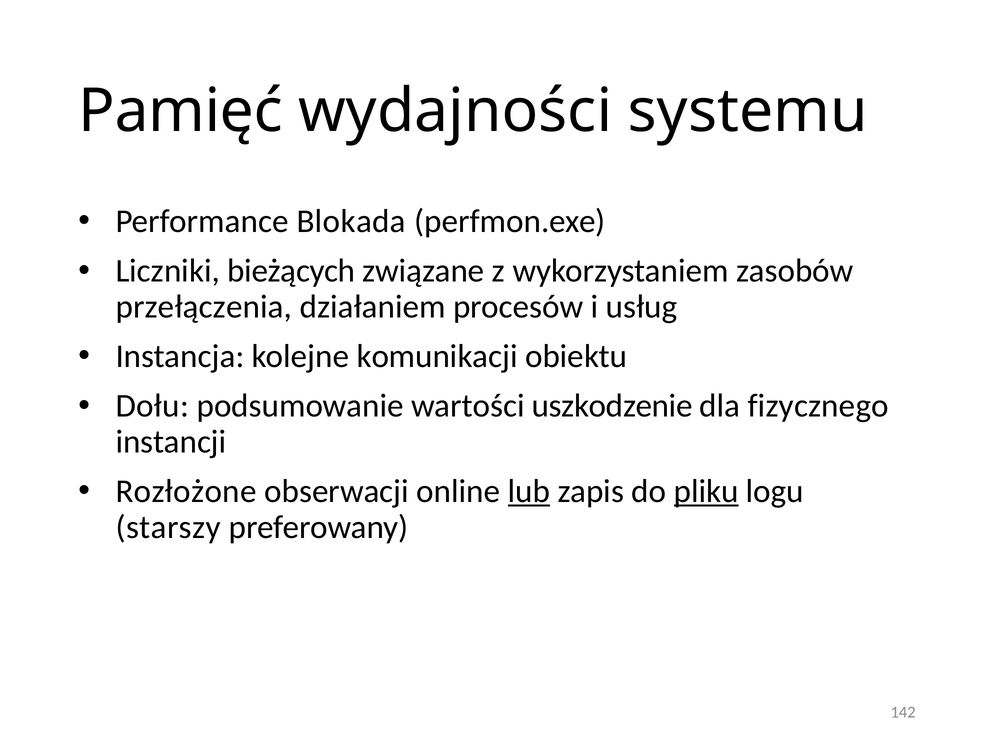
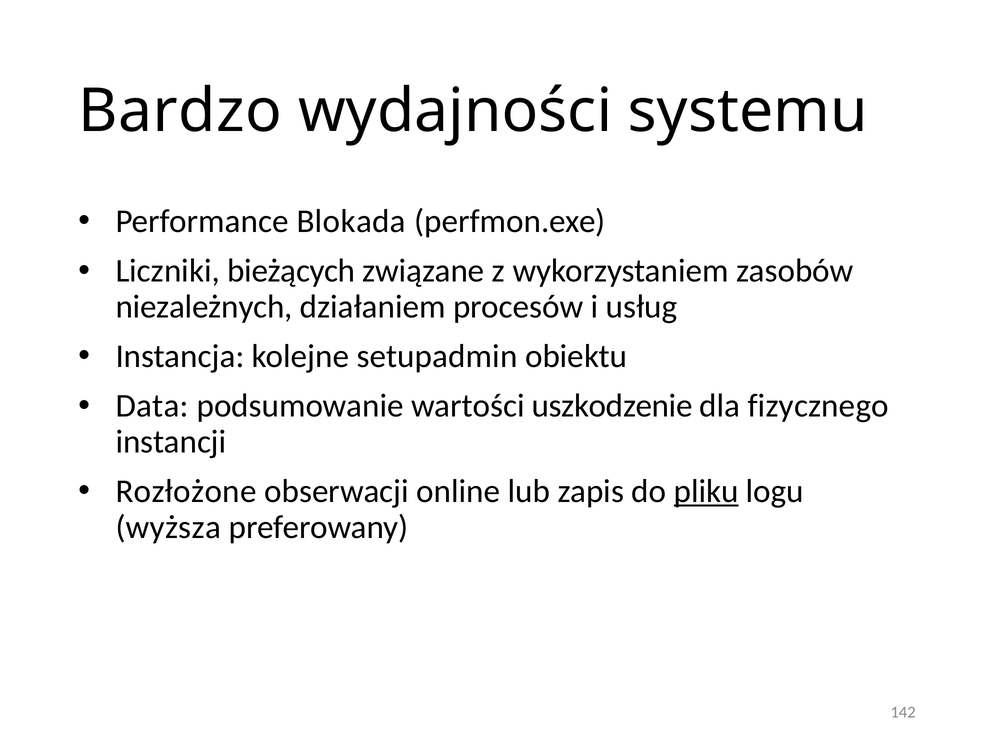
Pamięć: Pamięć -> Bardzo (180, 111)
przełączenia: przełączenia -> niezależnych (204, 306)
komunikacji: komunikacji -> setupadmin (437, 356)
Dołu: Dołu -> Data (152, 406)
lub underline: present -> none (529, 491)
starszy: starszy -> wyższa (168, 527)
